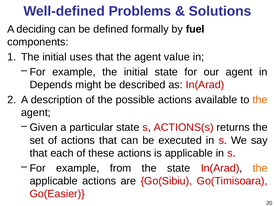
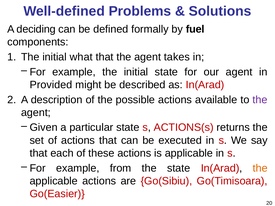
uses: uses -> what (81, 57)
value: value -> takes (177, 57)
Depends: Depends -> Provided (51, 85)
the colour: orange -> purple (260, 100)
